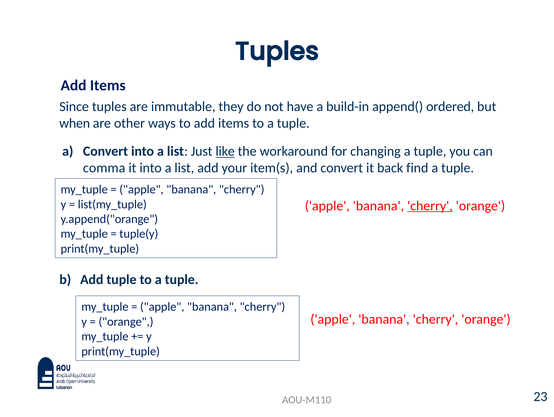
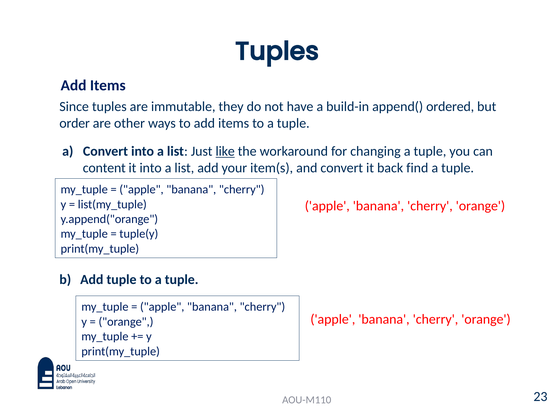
when: when -> order (75, 123)
comma: comma -> content (104, 168)
cherry underline: present -> none (430, 206)
